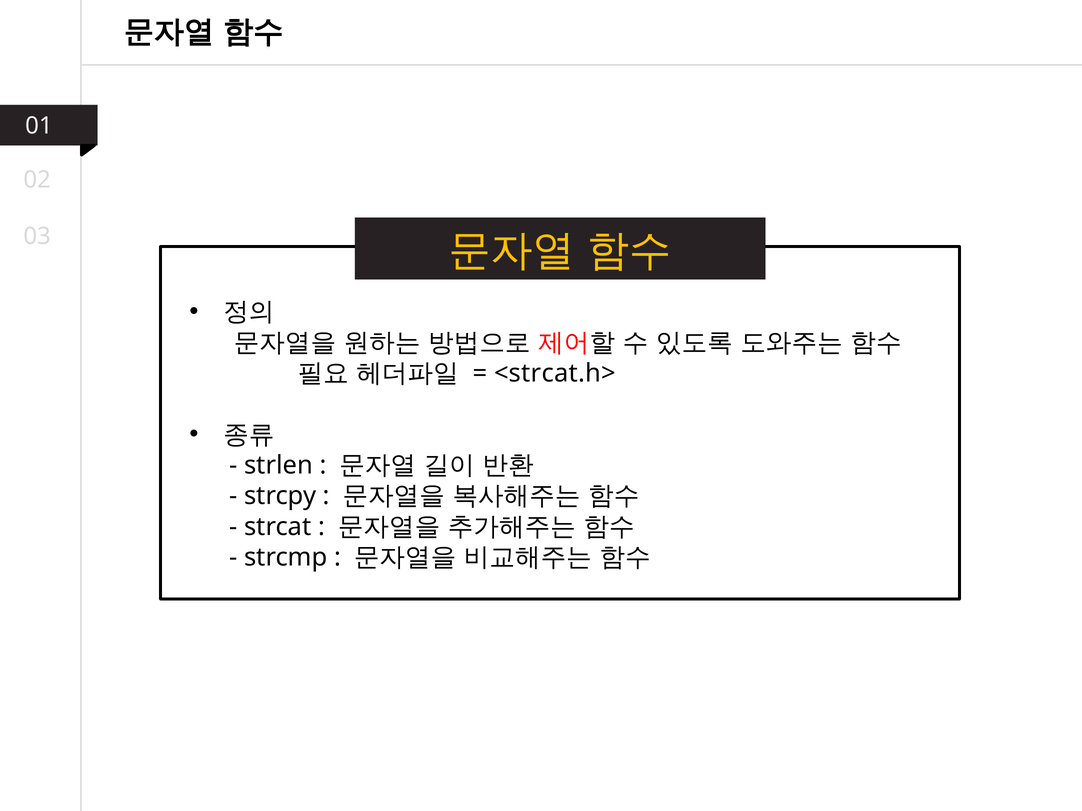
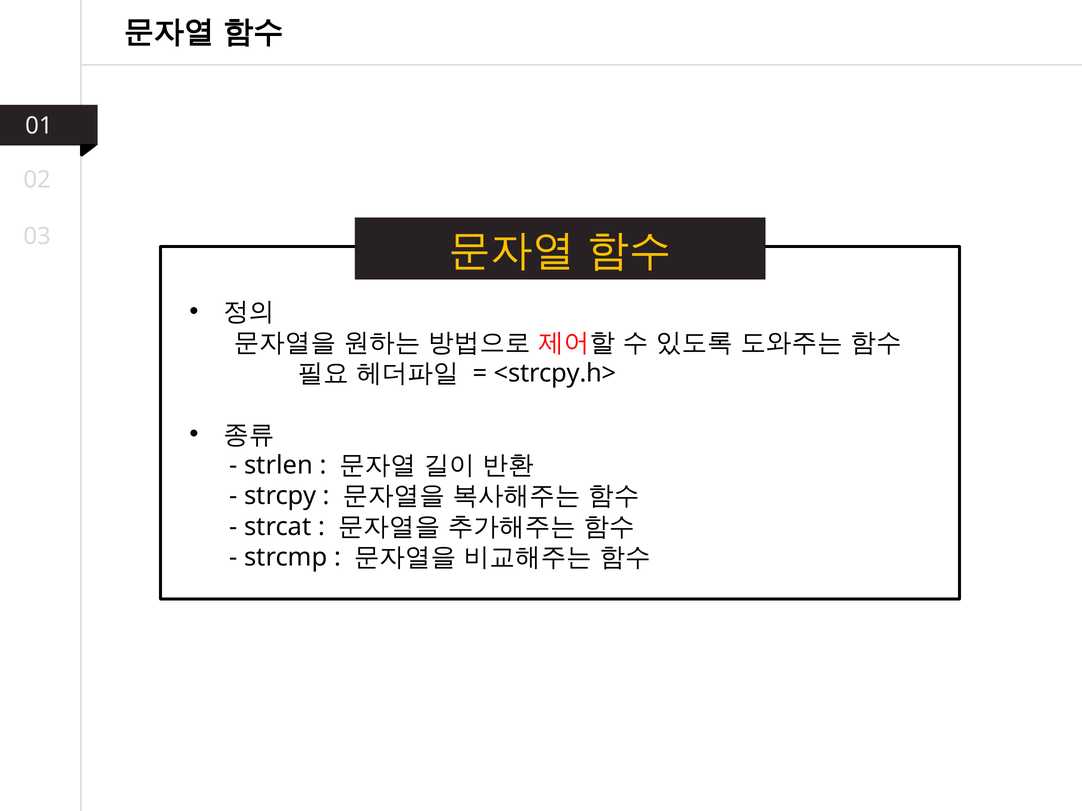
<strcat.h>: <strcat.h> -> <strcpy.h> (555, 374)
